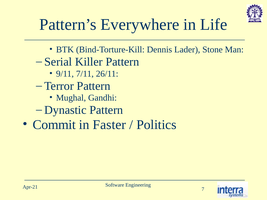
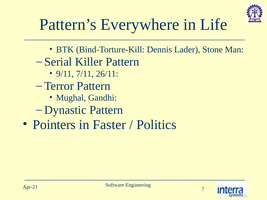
Commit: Commit -> Pointers (54, 125)
